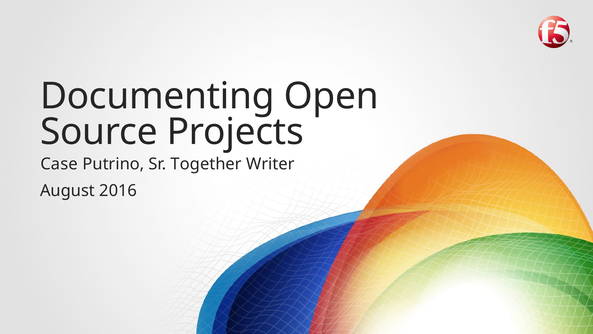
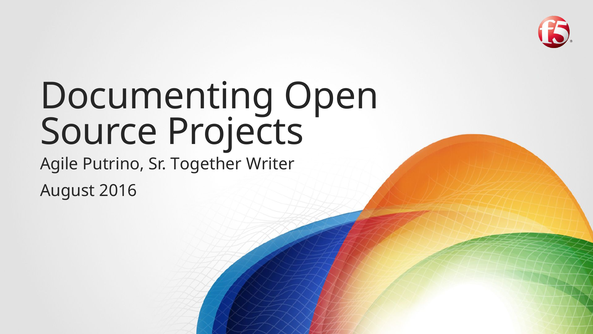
Case: Case -> Agile (59, 164)
